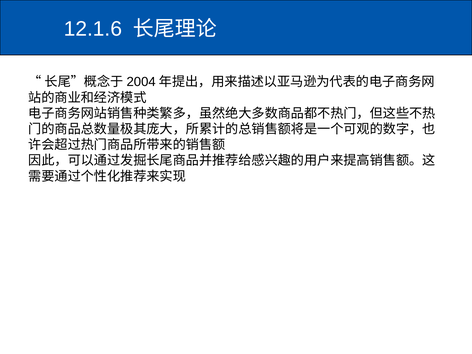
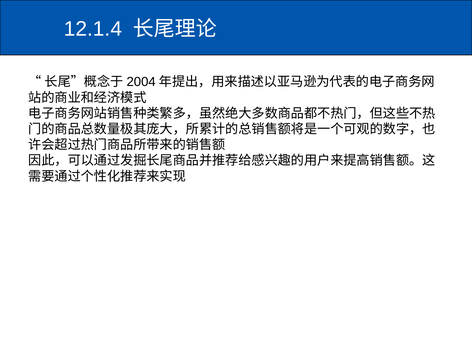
12.1.6: 12.1.6 -> 12.1.4 (93, 29)
